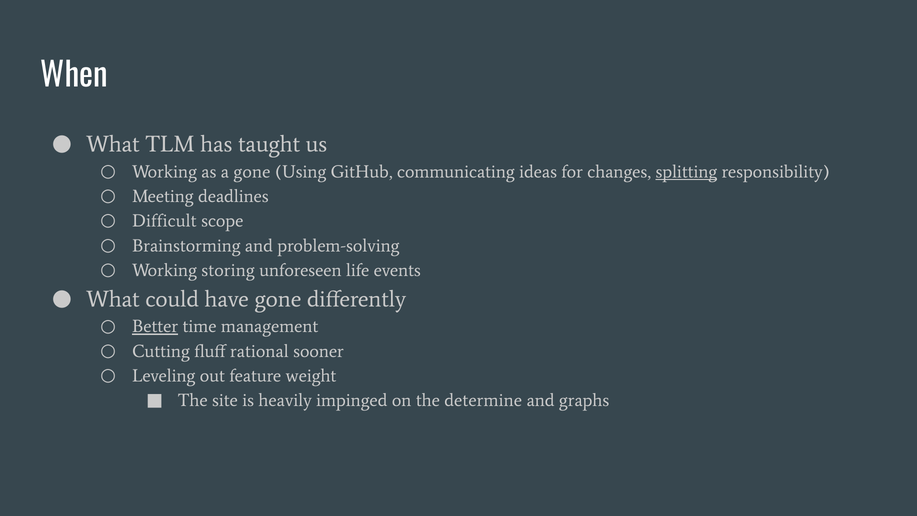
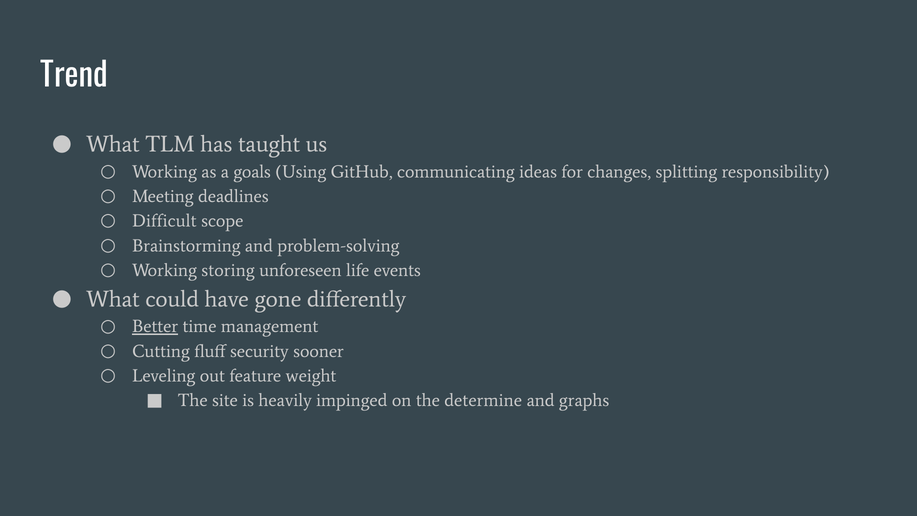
When: When -> Trend (74, 76)
a gone: gone -> goals (252, 172)
splitting underline: present -> none (686, 172)
rational: rational -> security (259, 351)
